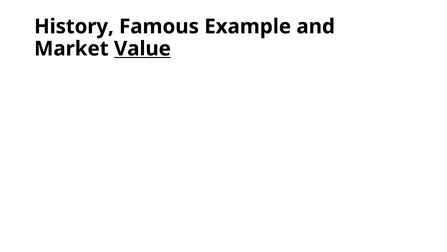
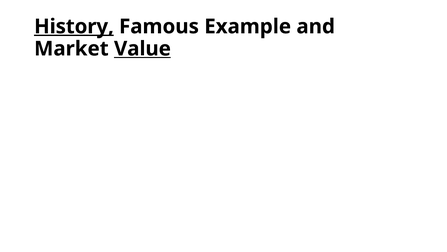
History underline: none -> present (74, 26)
